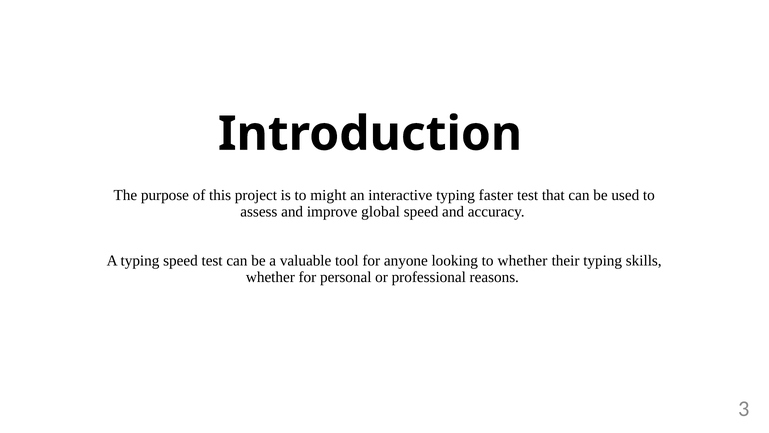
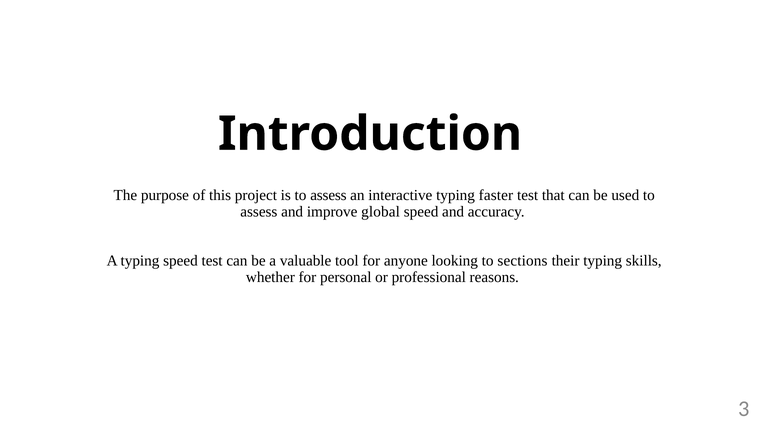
is to might: might -> assess (328, 195)
to whether: whether -> sections (522, 260)
